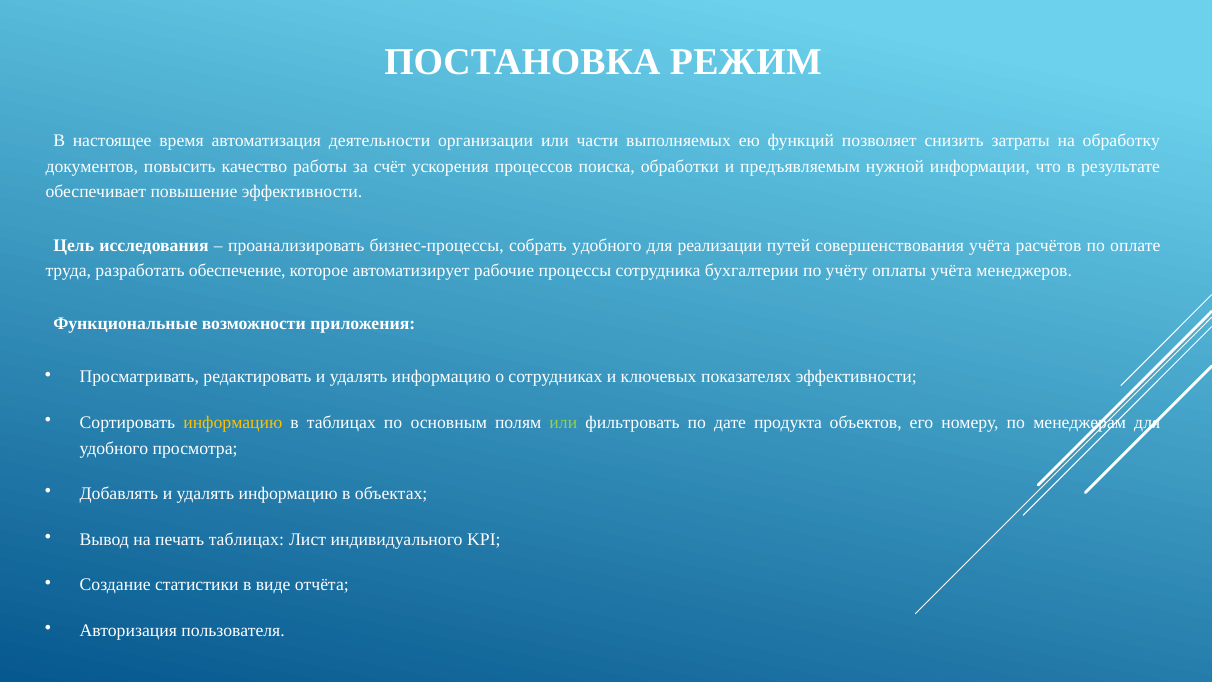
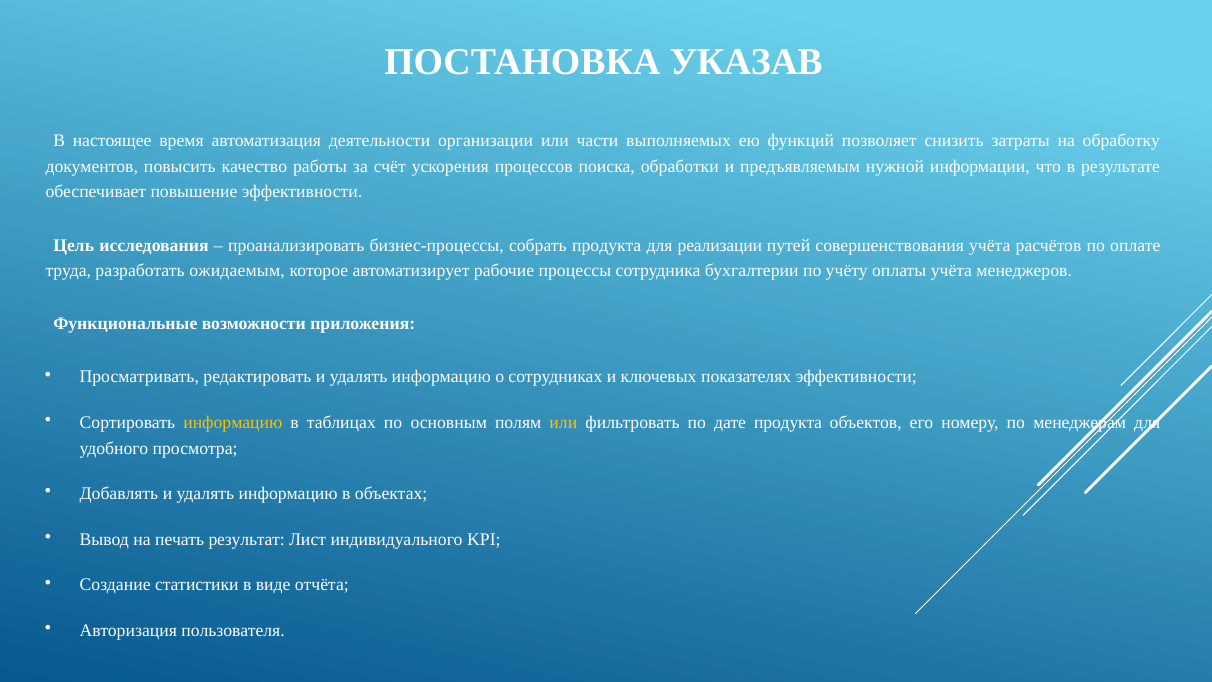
РЕЖИМ: РЕЖИМ -> УКАЗАВ (746, 62)
собрать удобного: удобного -> продукта (607, 245)
обеспечение: обеспечение -> ожидаемым (237, 271)
или colour: light green -> yellow (563, 423)
печать таблицах: таблицах -> результат (247, 539)
